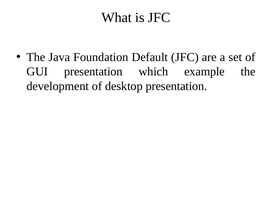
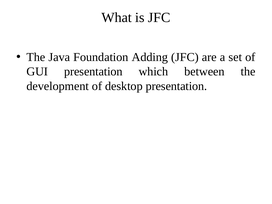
Default: Default -> Adding (150, 57)
example: example -> between (204, 72)
